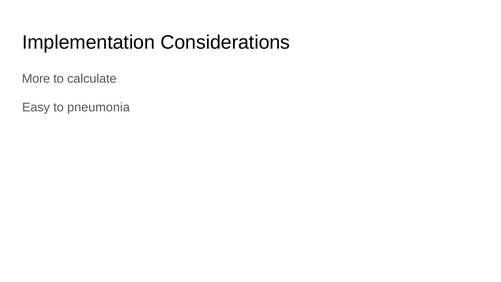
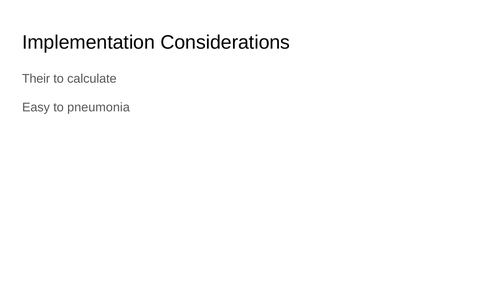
More: More -> Their (36, 79)
